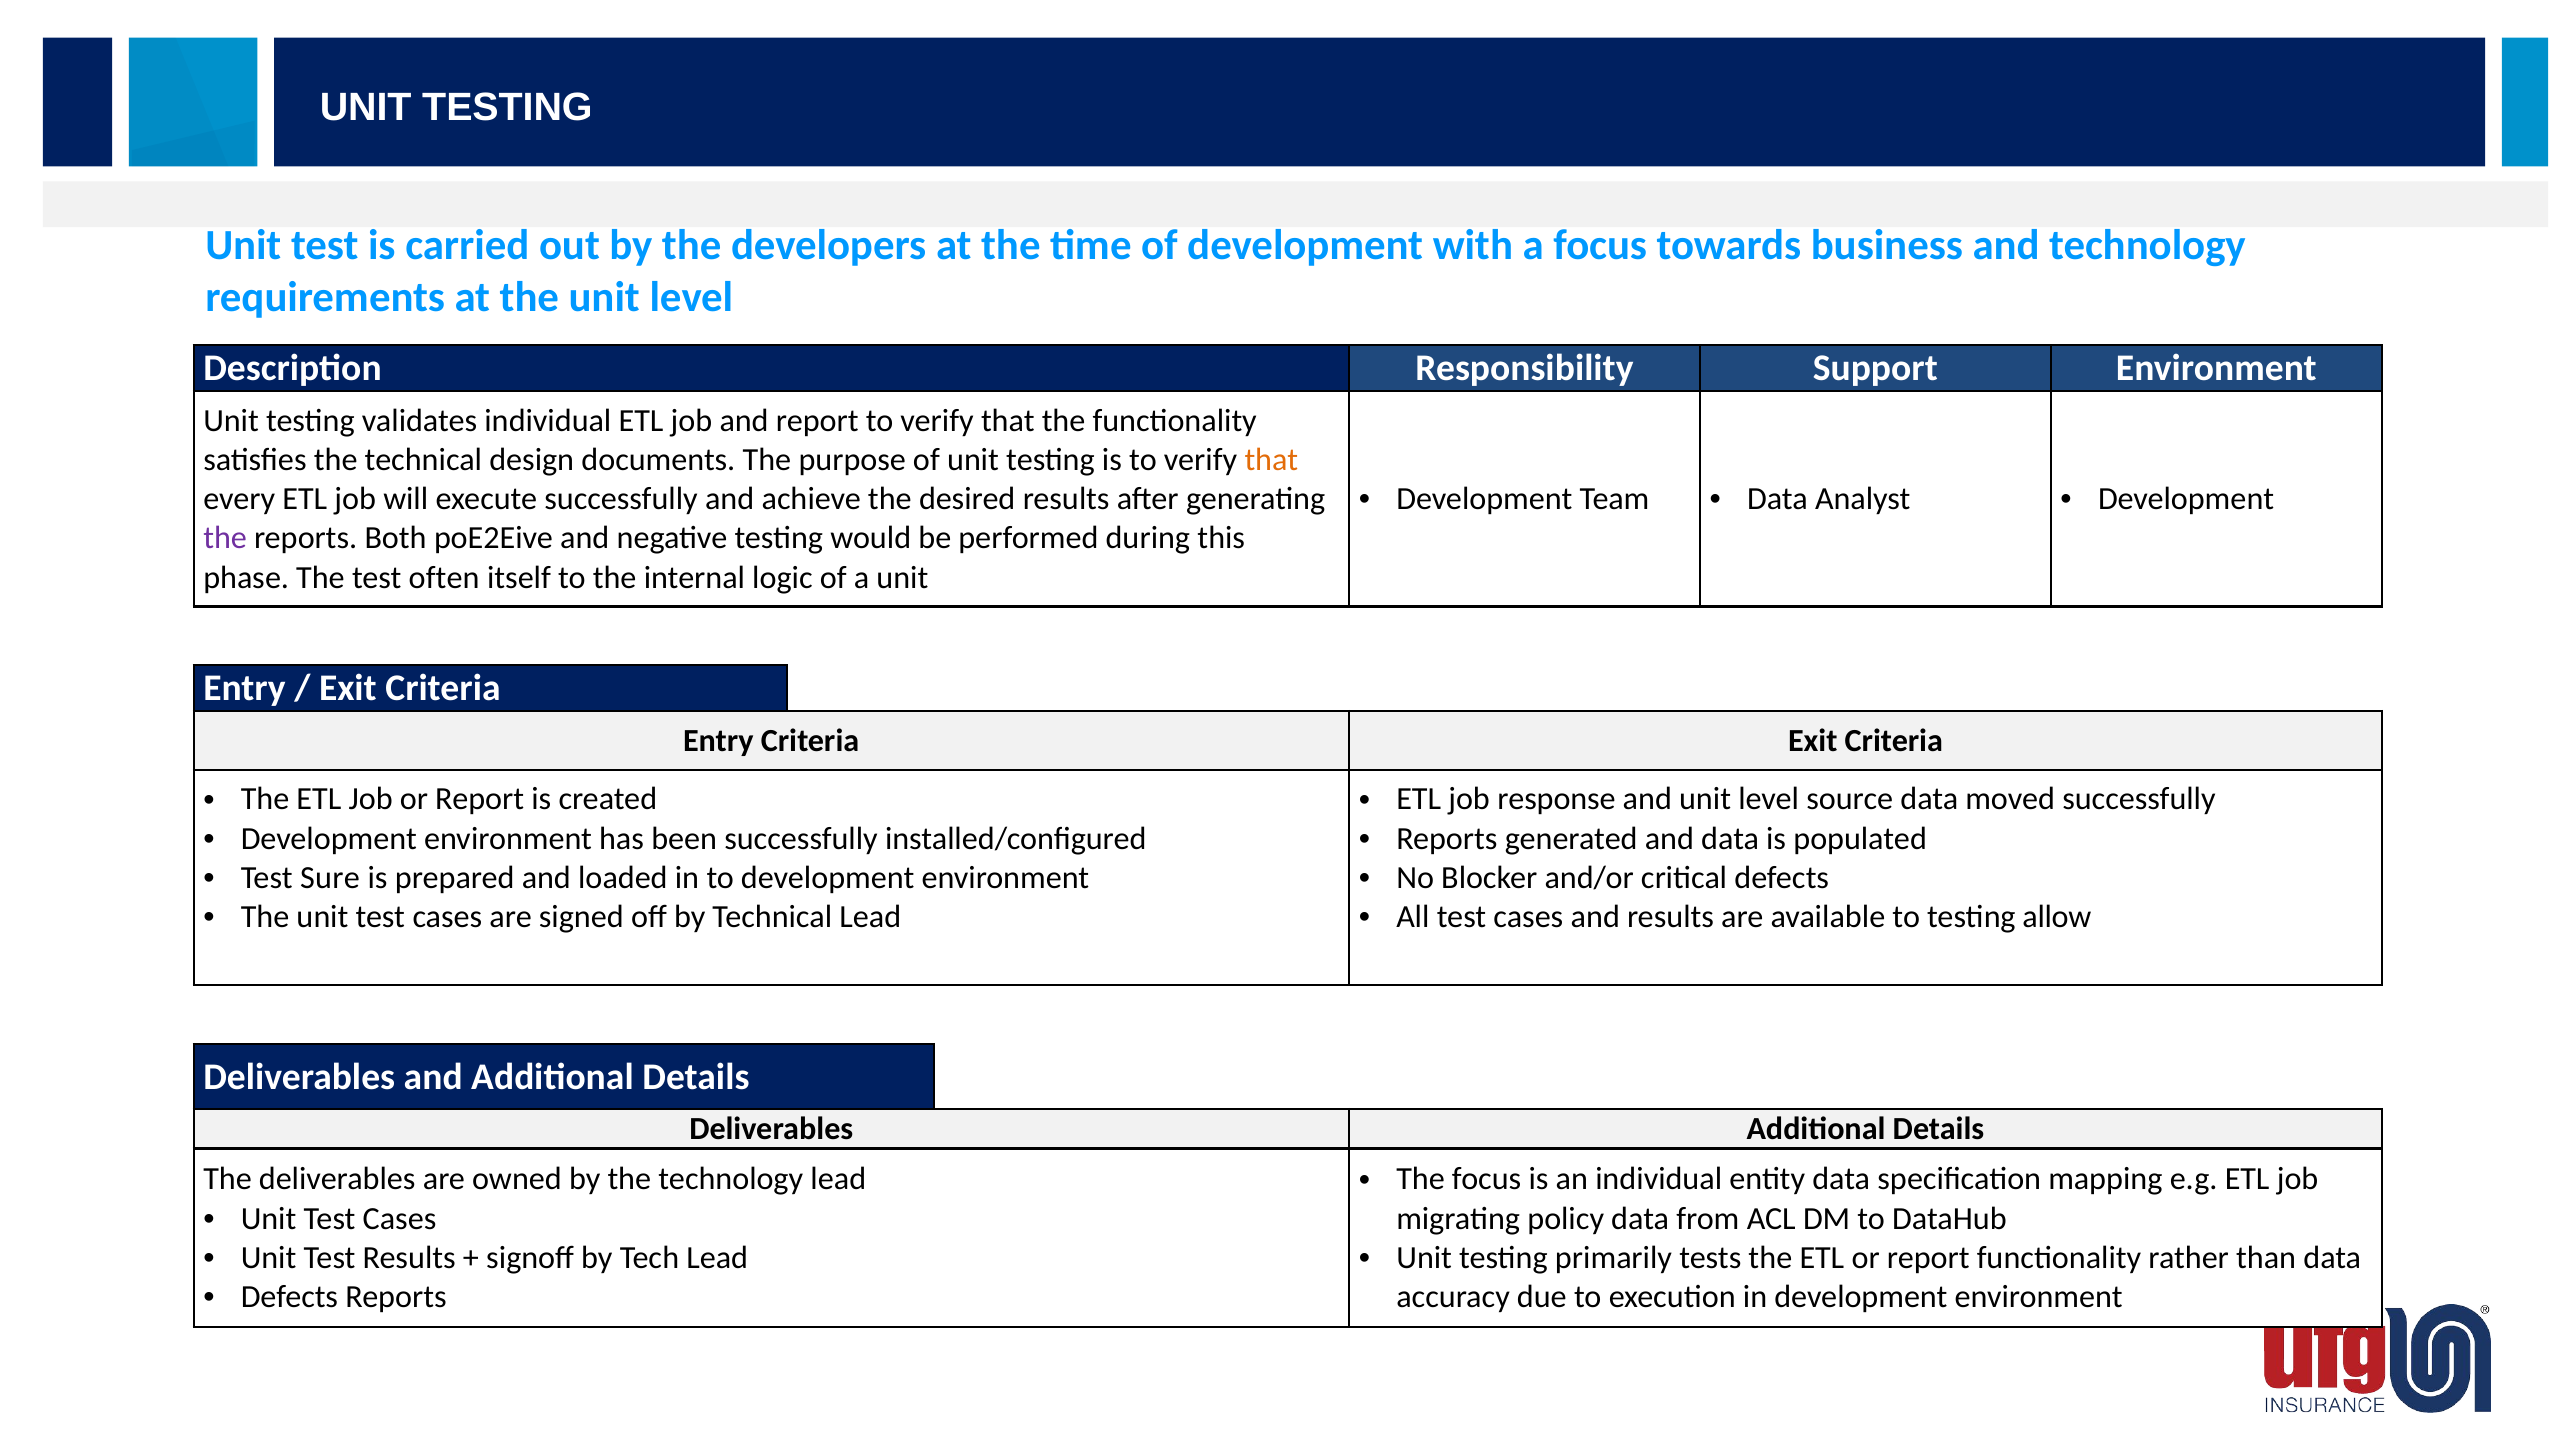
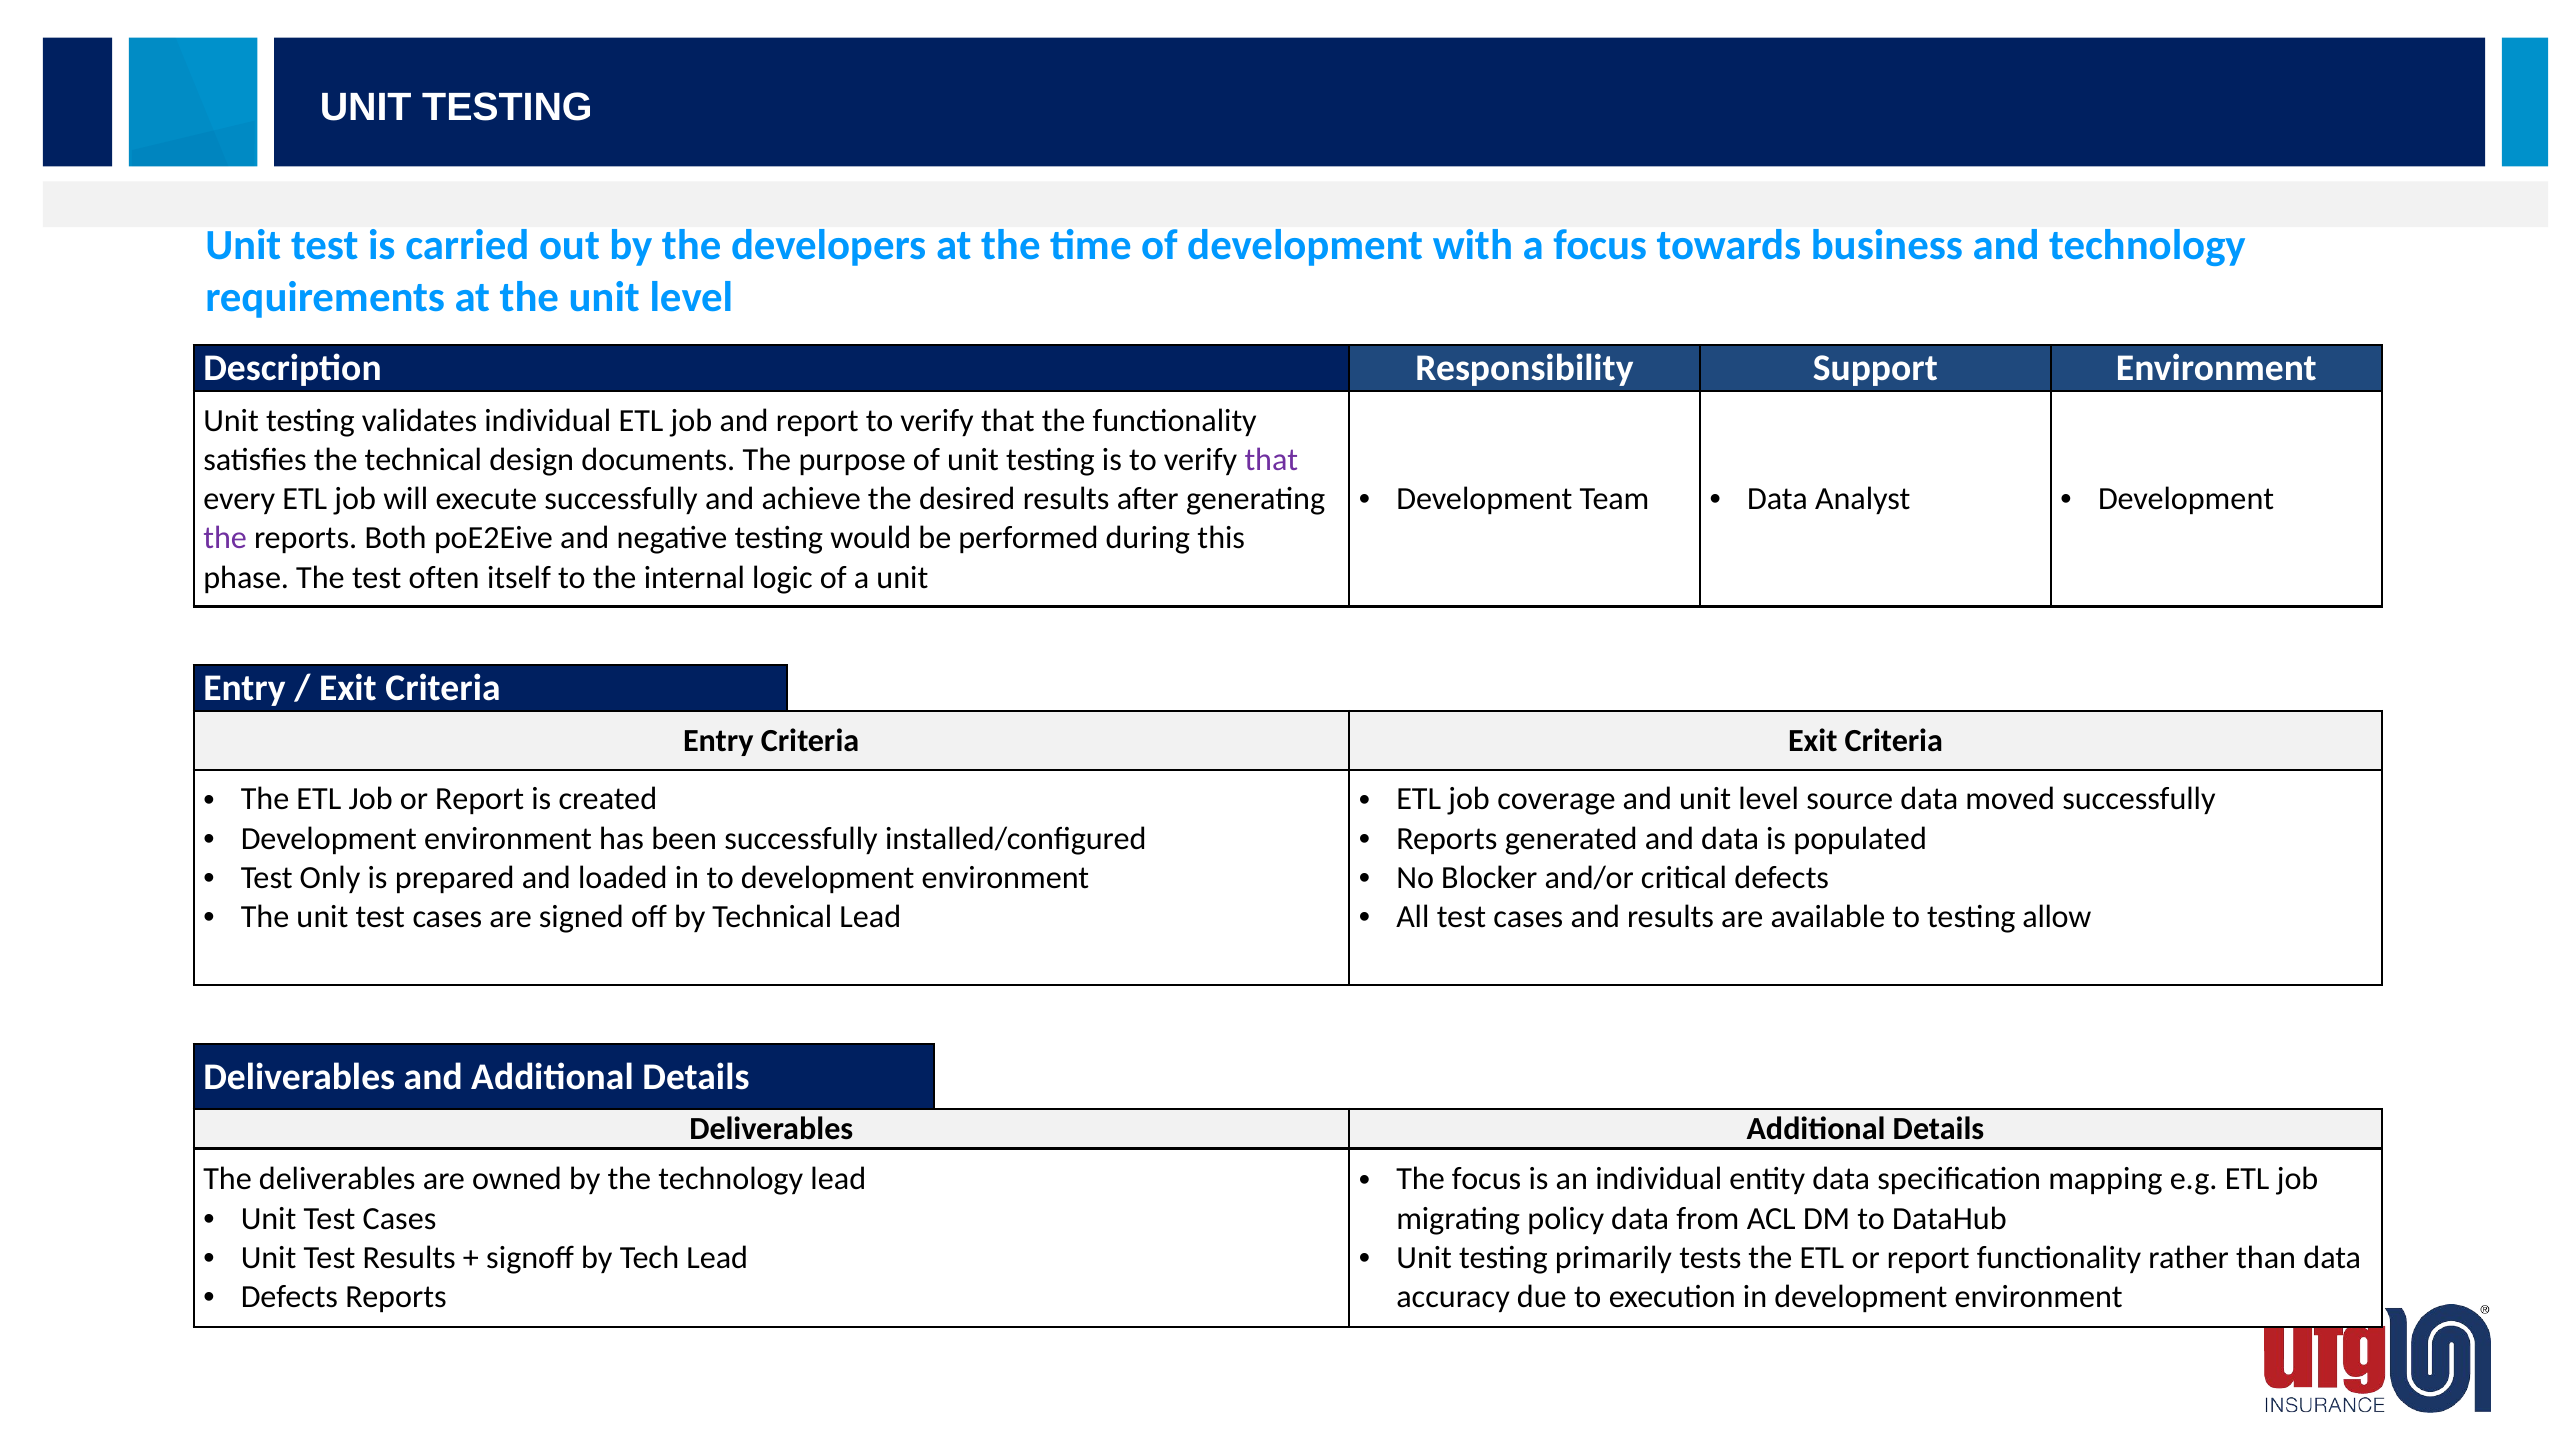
that colour: orange -> purple (1271, 460)
response: response -> coverage (1556, 799)
Sure: Sure -> Only (330, 878)
